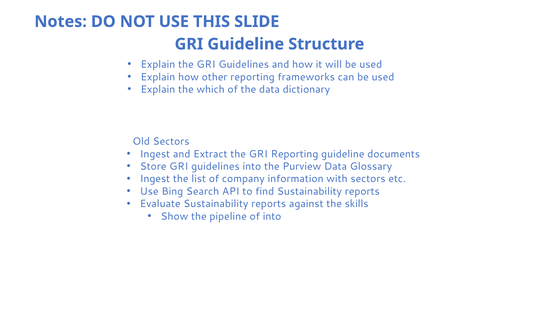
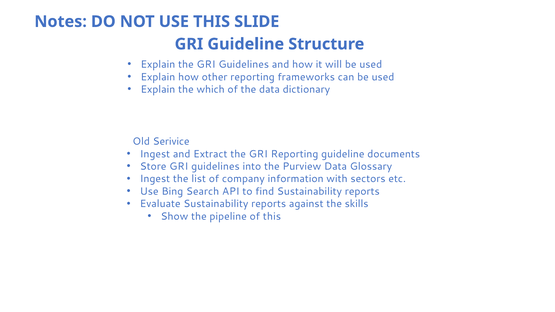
Old Sectors: Sectors -> Serivice (171, 142)
of into: into -> this (272, 216)
